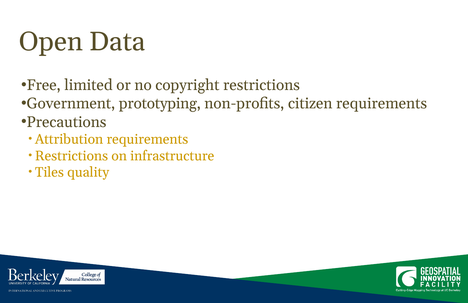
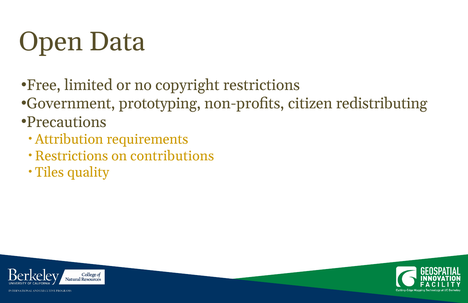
citizen requirements: requirements -> redistributing (382, 104)
infrastructure: infrastructure -> contributions (172, 156)
